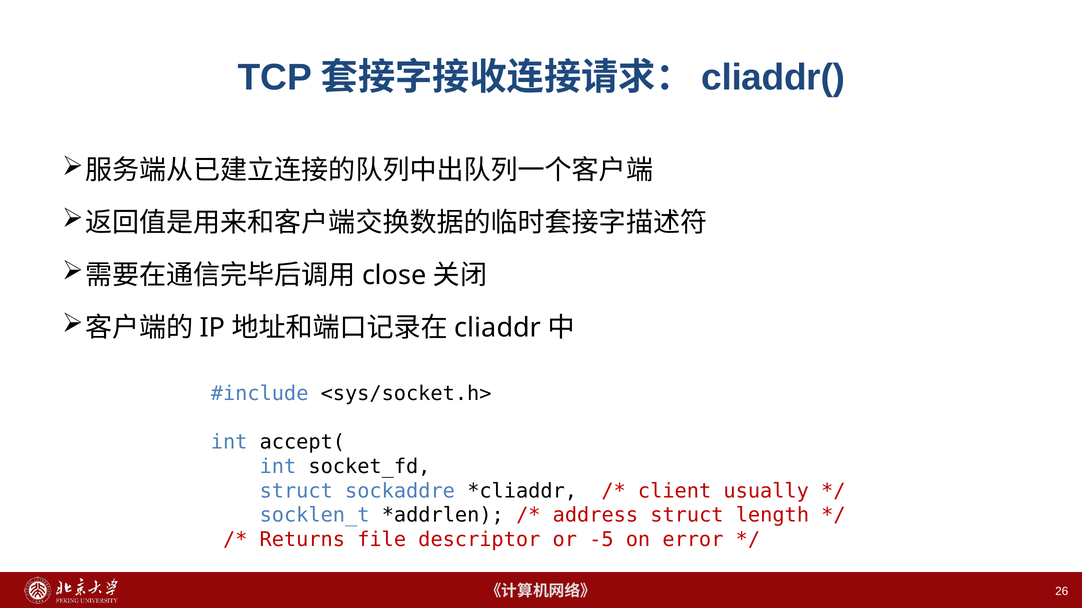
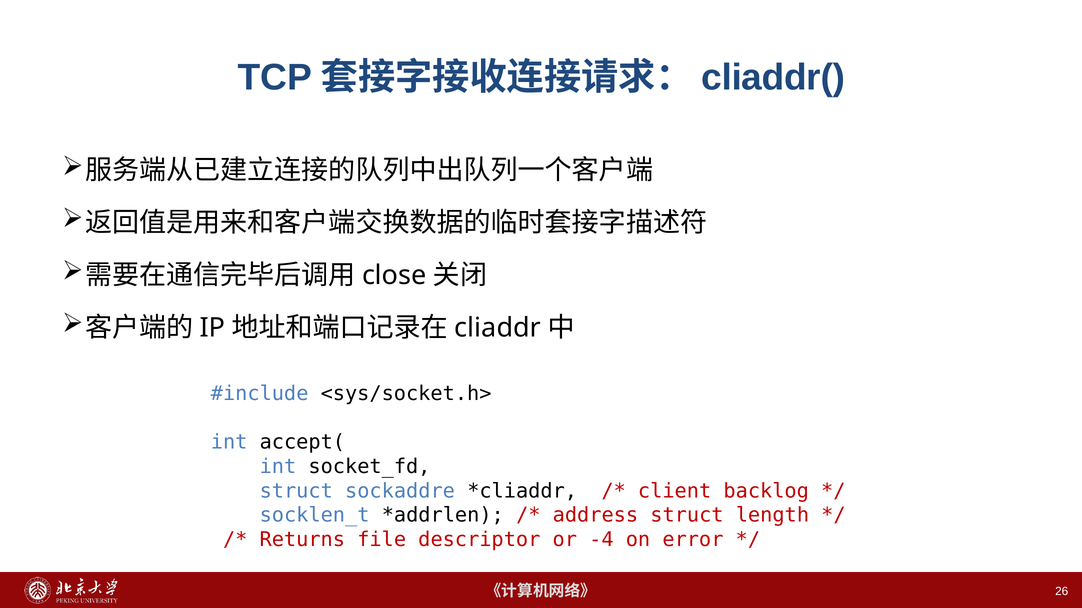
usually: usually -> backlog (766, 491)
-5: -5 -> -4 (601, 540)
